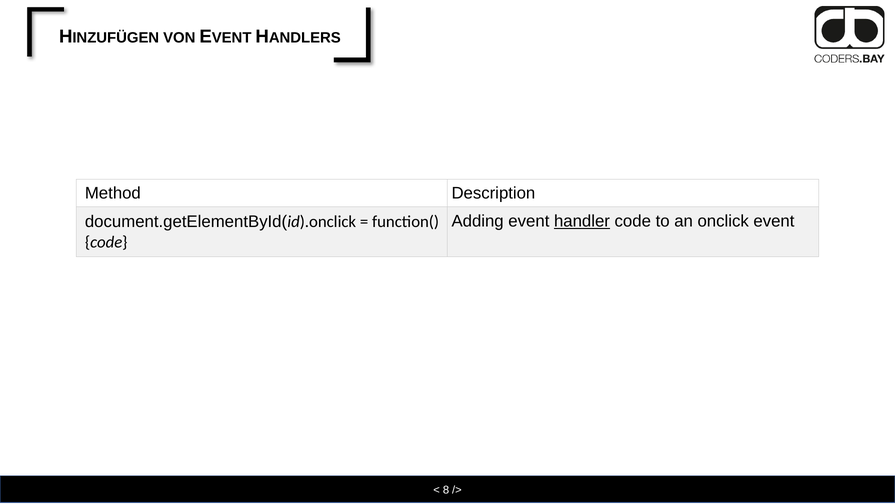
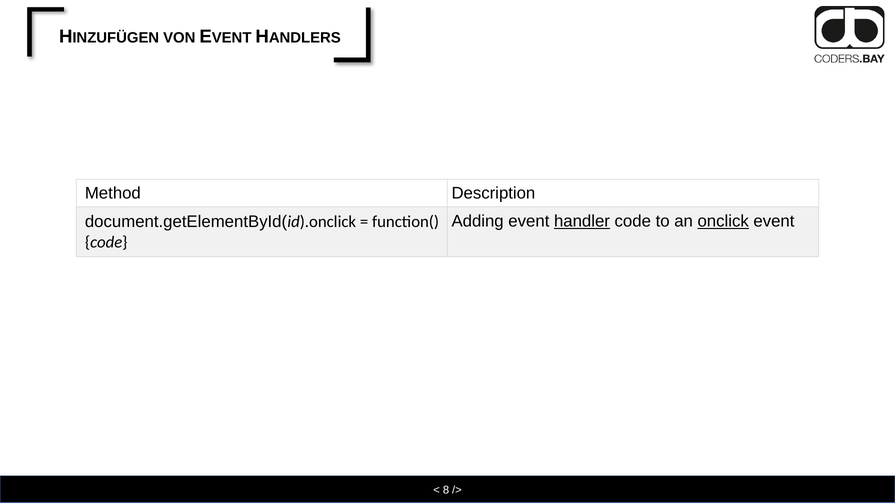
onclick underline: none -> present (723, 221)
